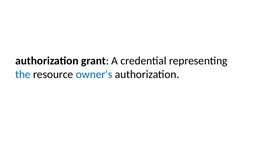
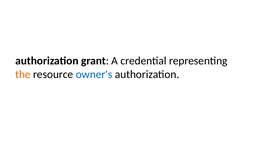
the colour: blue -> orange (23, 75)
